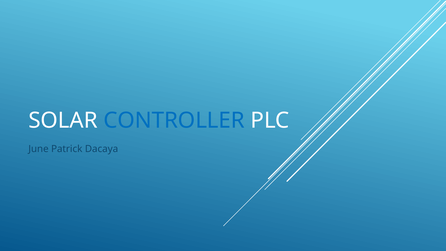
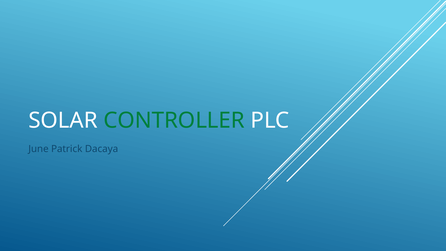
CONTROLLER colour: blue -> green (174, 120)
